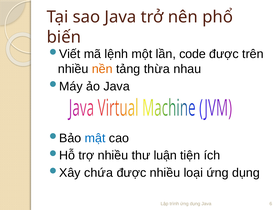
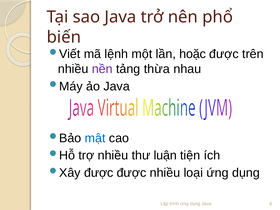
code: code -> hoặc (193, 54)
nền colour: orange -> purple (102, 69)
chứa: chứa -> được (99, 173)
